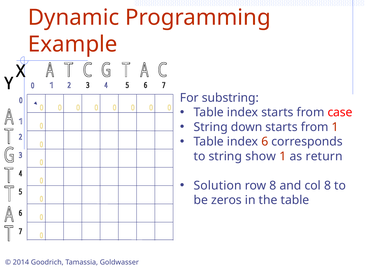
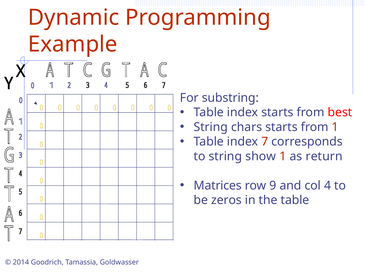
case: case -> best (340, 112)
down: down -> chars (247, 127)
6: 6 -> 7 (265, 142)
Solution: Solution -> Matrices (218, 185)
row 8: 8 -> 9 (273, 185)
col 8: 8 -> 4 (327, 185)
